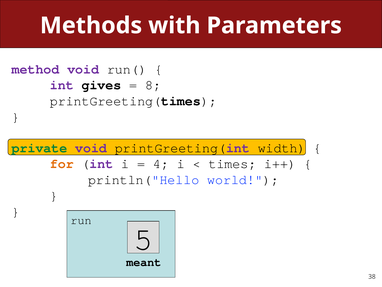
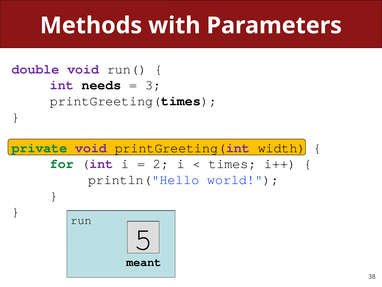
method: method -> double (36, 69)
gives: gives -> needs (101, 85)
8: 8 -> 3 (153, 85)
for colour: orange -> green (62, 164)
4: 4 -> 2 (161, 164)
